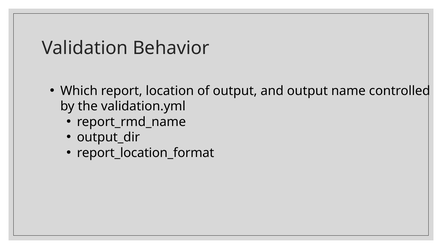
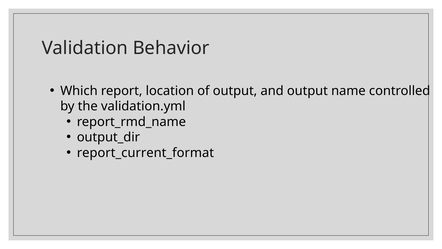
report_location_format: report_location_format -> report_current_format (145, 153)
